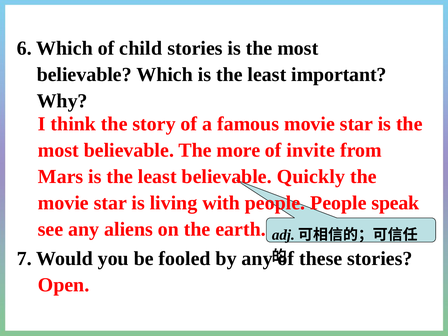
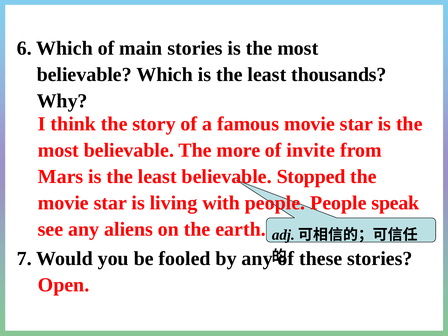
child: child -> main (141, 48)
important: important -> thousands (339, 75)
Quickly: Quickly -> Stopped (311, 177)
